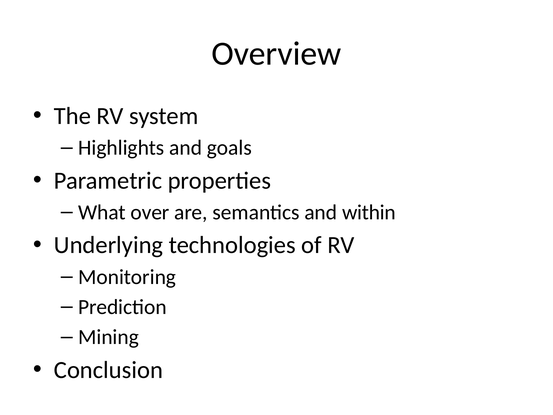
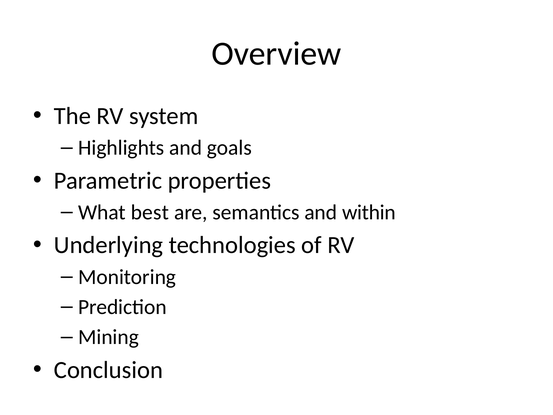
over: over -> best (150, 212)
